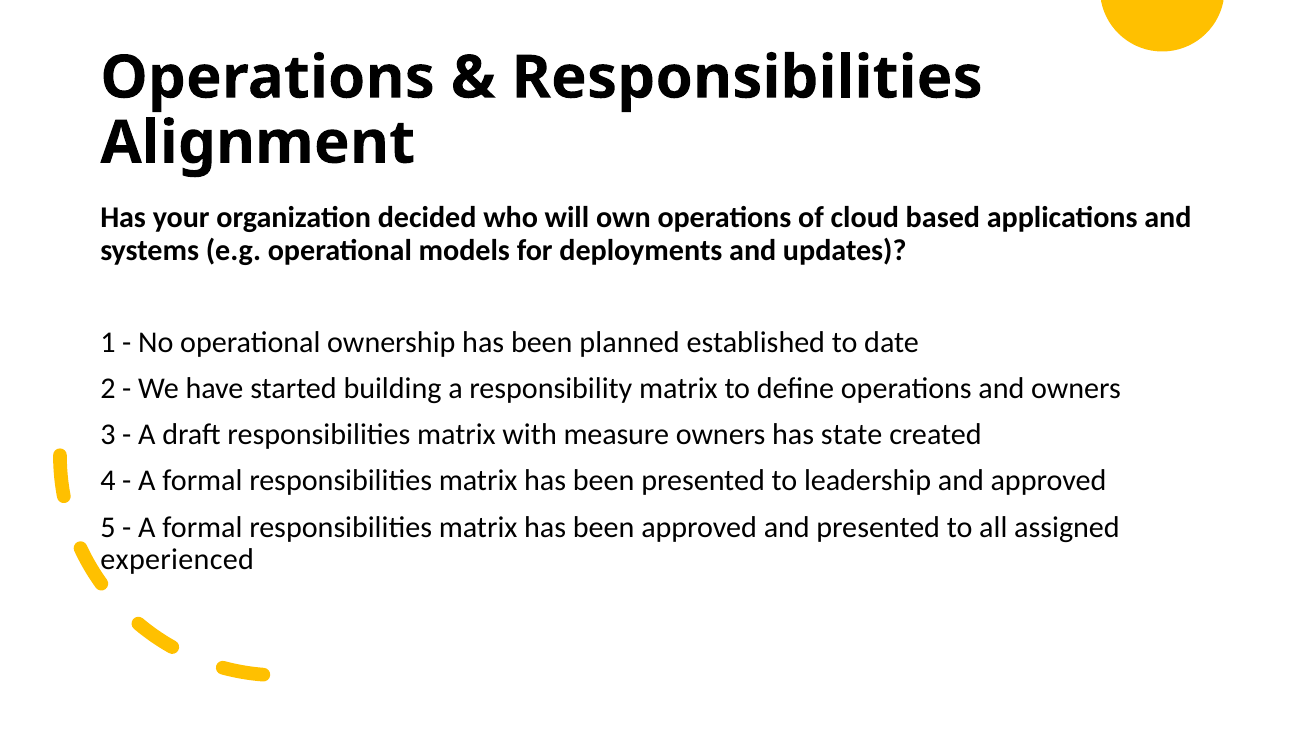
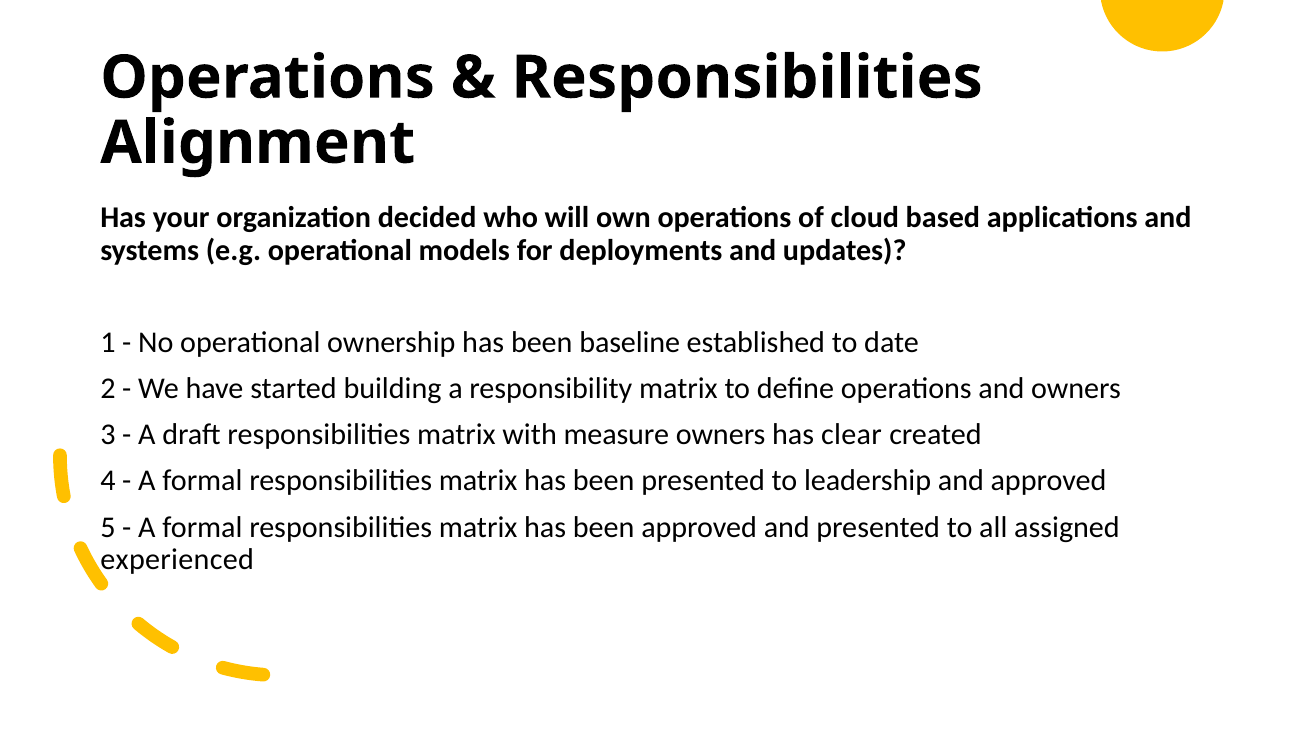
planned: planned -> baseline (630, 343)
state: state -> clear (852, 435)
